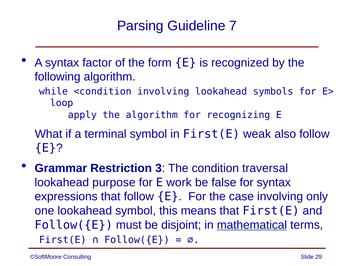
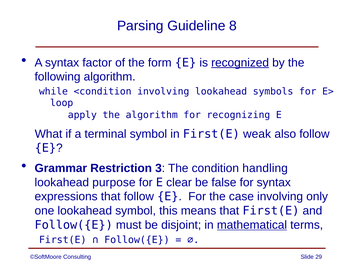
7: 7 -> 8 (233, 26)
recognized underline: none -> present (240, 62)
traversal: traversal -> handling (265, 168)
work: work -> clear (179, 182)
